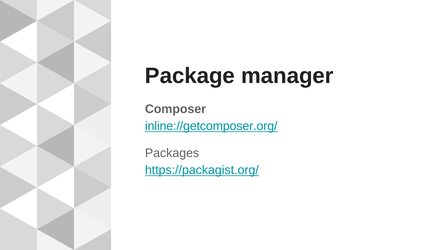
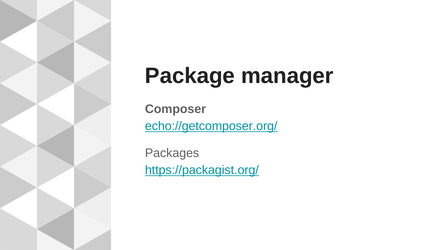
inline://getcomposer.org/: inline://getcomposer.org/ -> echo://getcomposer.org/ (211, 126)
